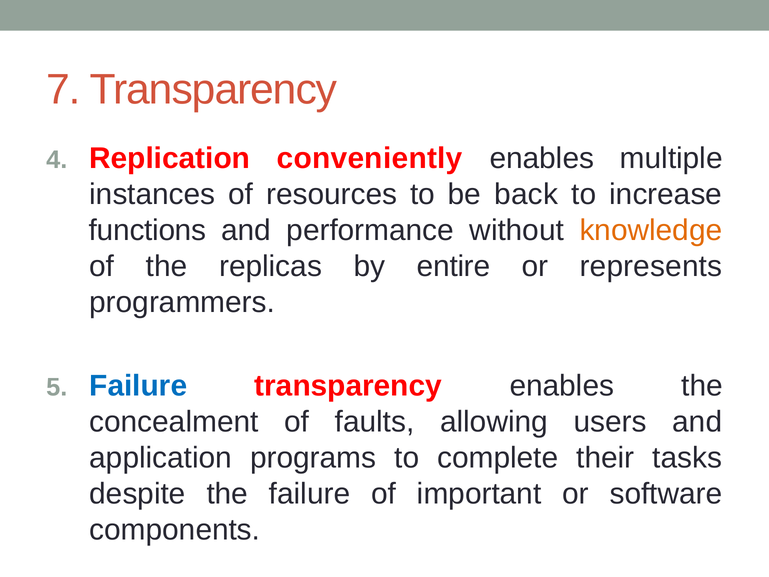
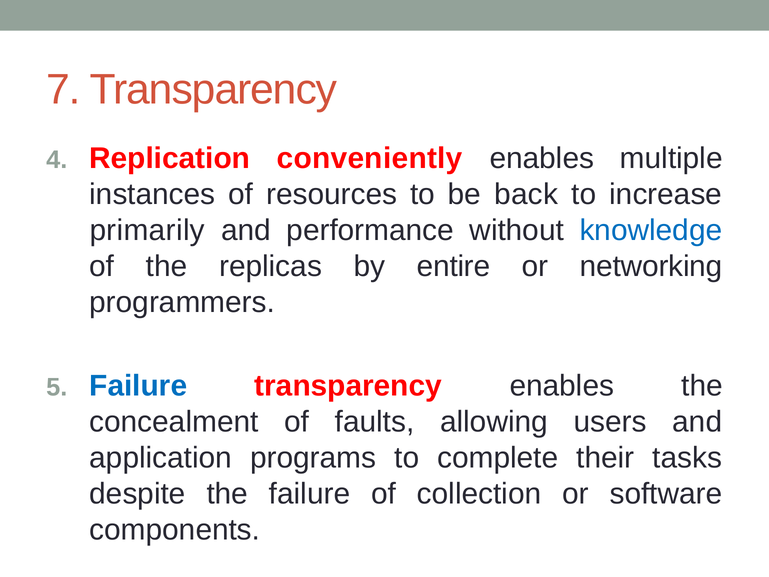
functions: functions -> primarily (147, 230)
knowledge colour: orange -> blue (651, 230)
represents: represents -> networking (651, 266)
important: important -> collection (479, 494)
